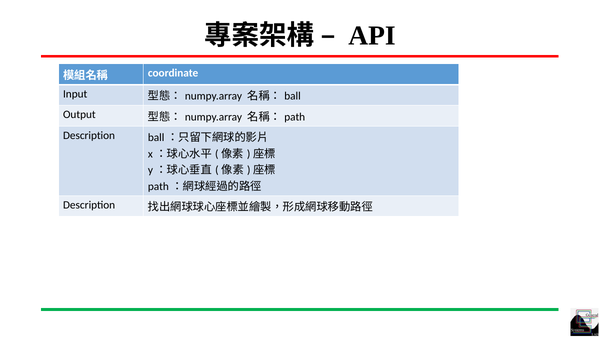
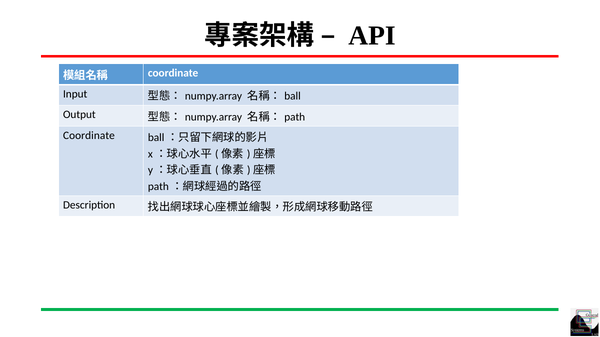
Description: Description -> Coordinate (89, 136)
